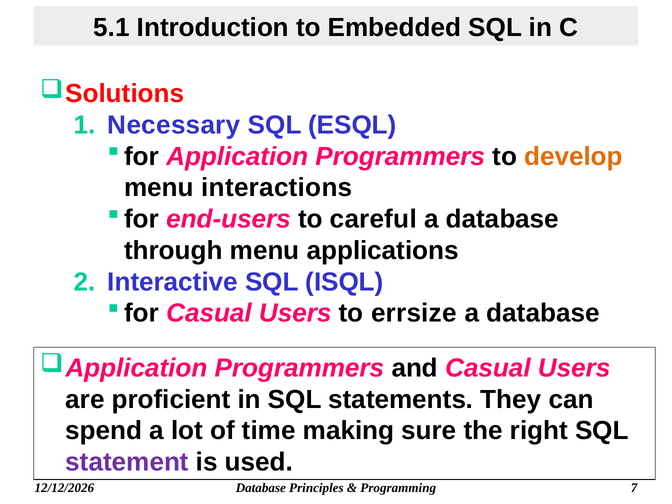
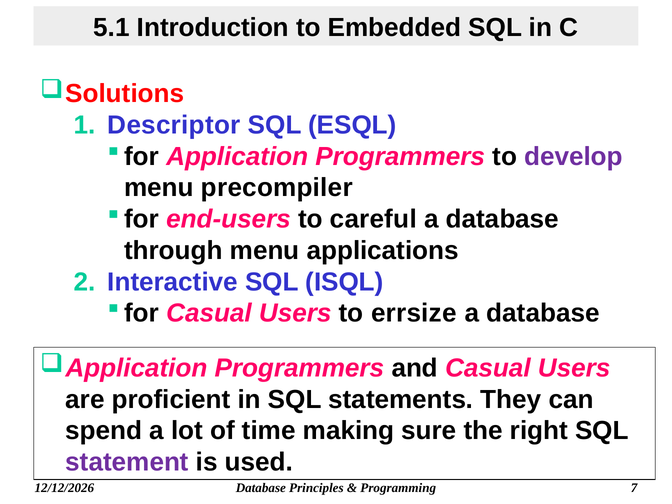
Necessary: Necessary -> Descriptor (174, 125)
develop colour: orange -> purple (573, 156)
interactions: interactions -> precompiler (277, 188)
